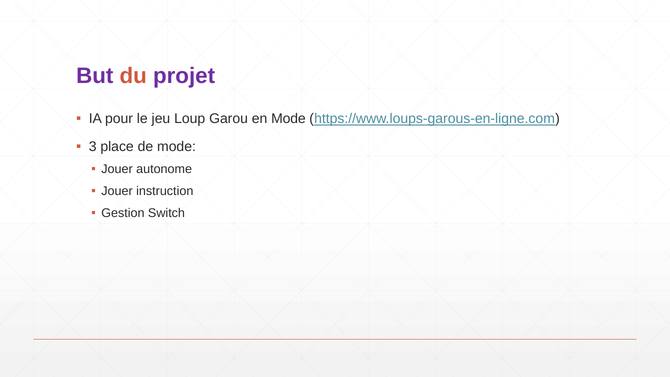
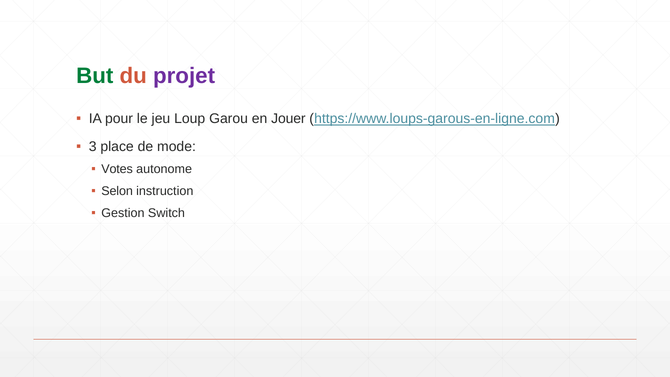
But colour: purple -> green (95, 76)
en Mode: Mode -> Jouer (288, 119)
Jouer: Jouer -> Votes (117, 169)
Jouer: Jouer -> Selon (117, 191)
